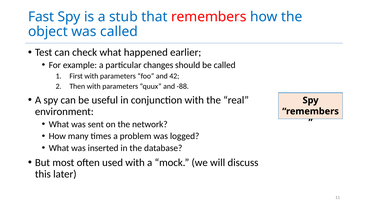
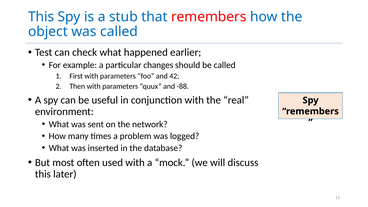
Fast: Fast -> This (41, 17)
